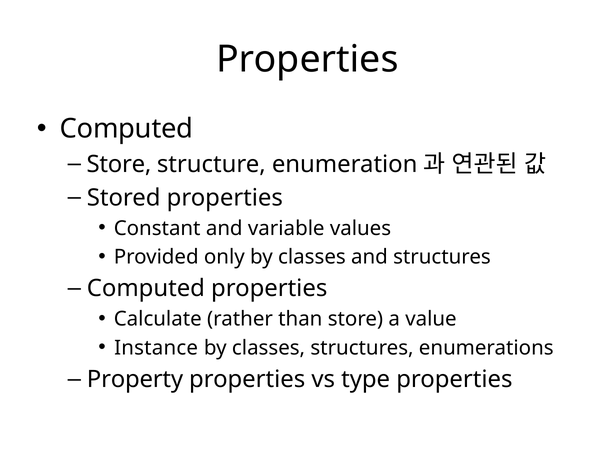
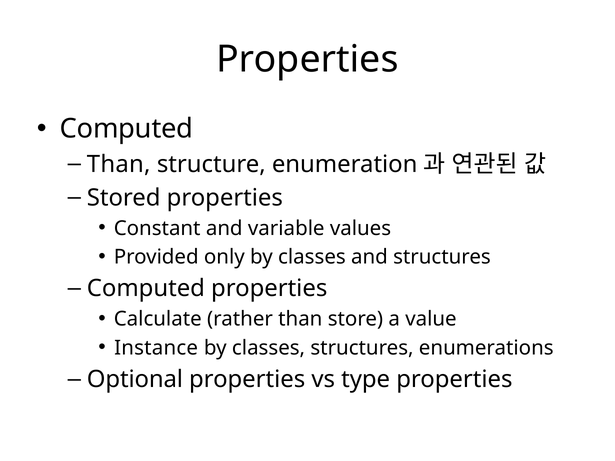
Store: Store -> Than (119, 164)
Property: Property -> Optional (135, 380)
